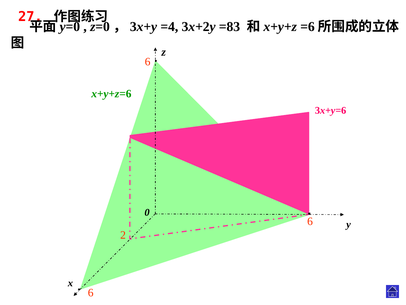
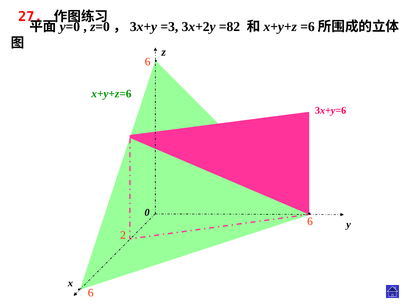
=4: =4 -> =3 (169, 27)
=83: =83 -> =82 (229, 27)
